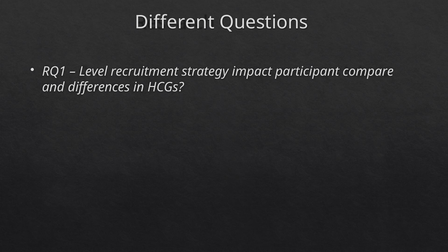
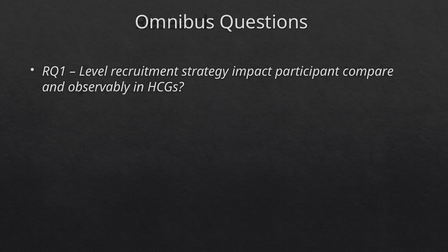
Different: Different -> Omnibus (175, 22)
differences: differences -> observably (99, 87)
